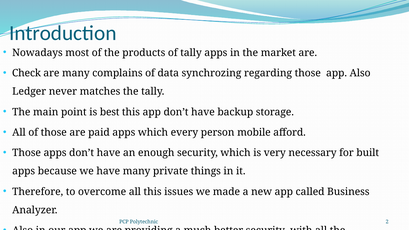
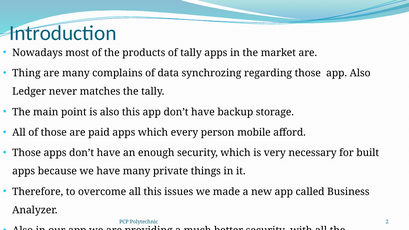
Check: Check -> Thing (26, 73)
is best: best -> also (110, 112)
